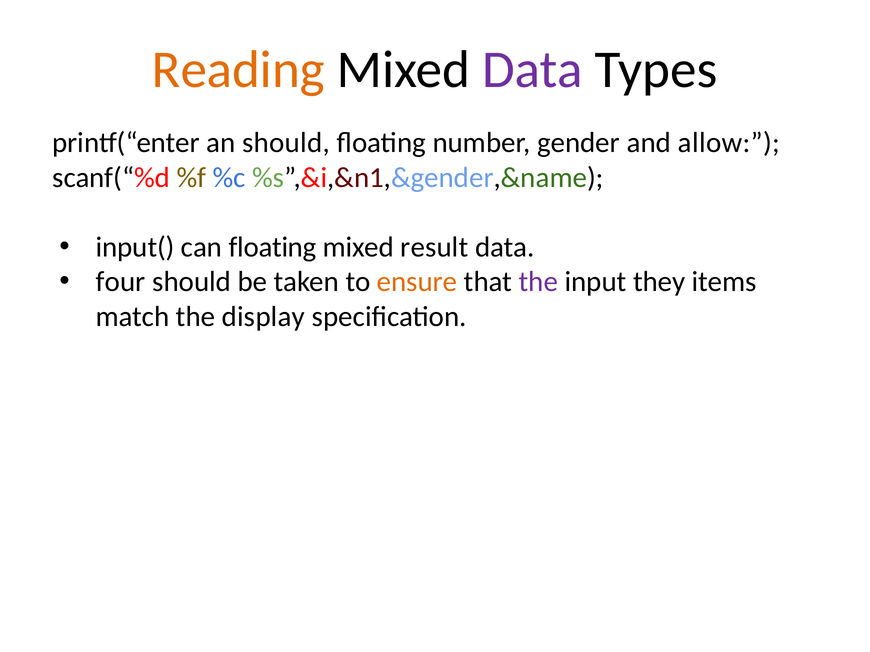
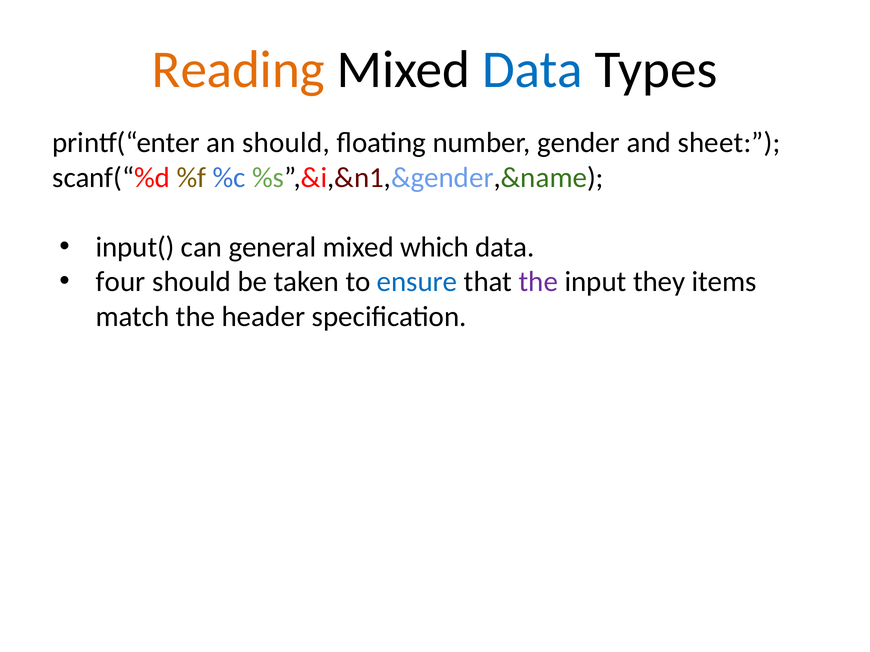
Data colour: purple -> blue (533, 70)
allow: allow -> sheet (729, 143)
can floating: floating -> general (272, 247)
result: result -> which (435, 247)
ensure colour: orange -> blue (417, 282)
display: display -> header (263, 317)
